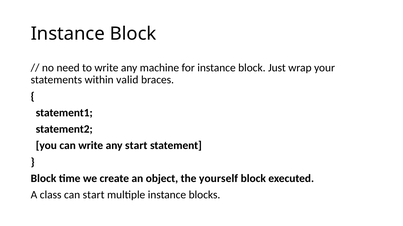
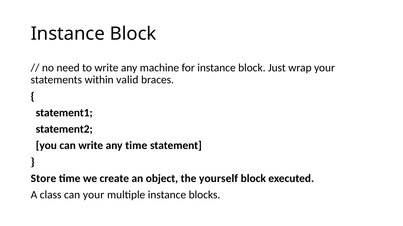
any start: start -> time (136, 146)
Block: Block -> Store (43, 179)
can start: start -> your (94, 195)
